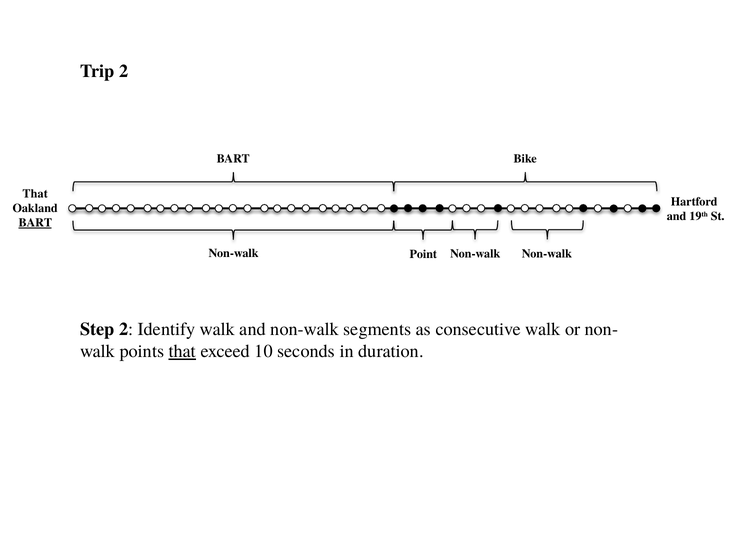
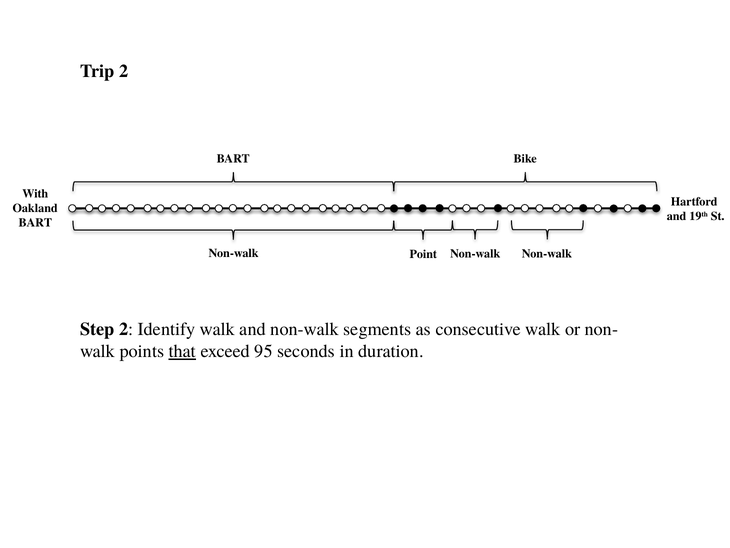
That: That -> With (35, 193)
BART underline: present -> none (35, 223)
10: 10 -> 95 (264, 351)
